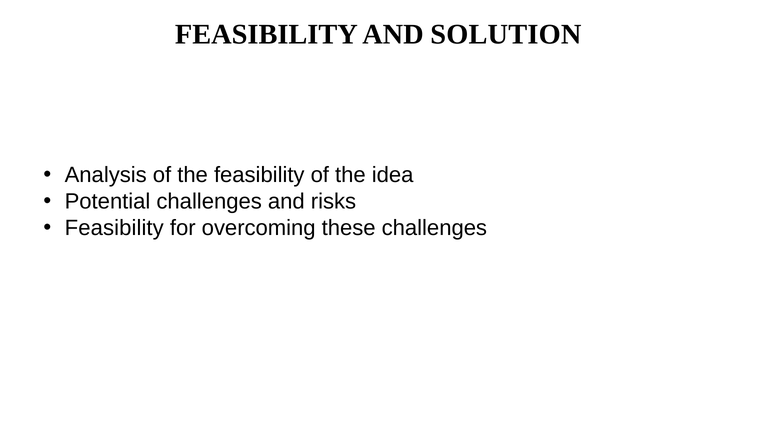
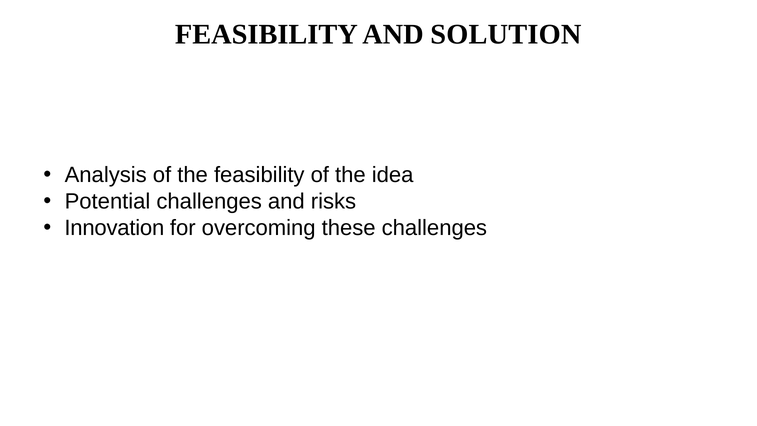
Feasibility: Feasibility -> Innovation (114, 228)
